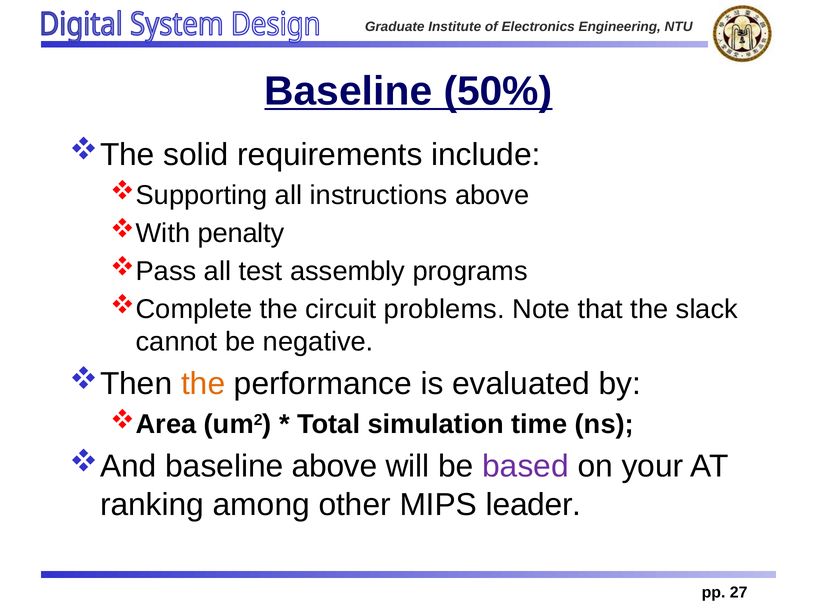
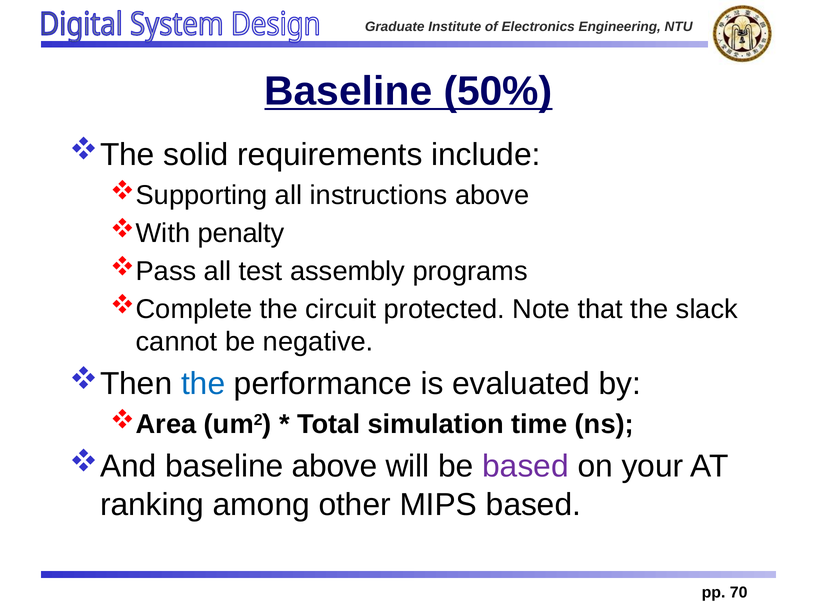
problems: problems -> protected (444, 310)
the colour: orange -> blue (203, 384)
MIPS leader: leader -> based (533, 505)
27: 27 -> 70 (739, 593)
